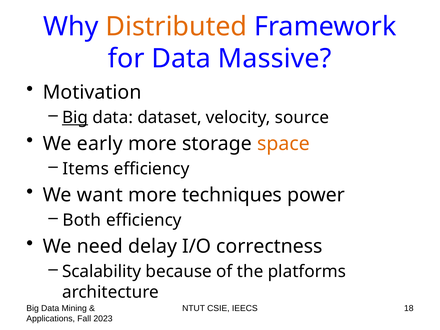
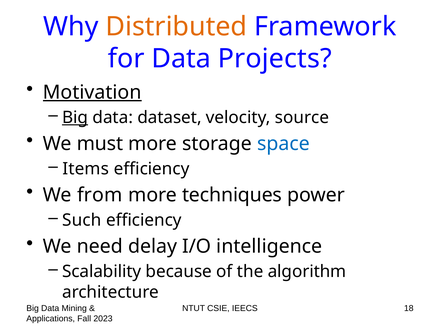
Massive: Massive -> Projects (275, 59)
Motivation underline: none -> present (92, 92)
early: early -> must (100, 144)
space colour: orange -> blue (284, 144)
want: want -> from (100, 195)
Both: Both -> Such (82, 220)
correctness: correctness -> intelligence (269, 246)
platforms: platforms -> algorithm (307, 272)
